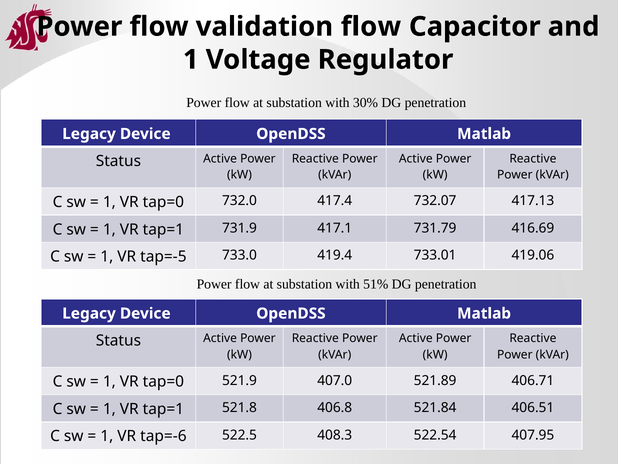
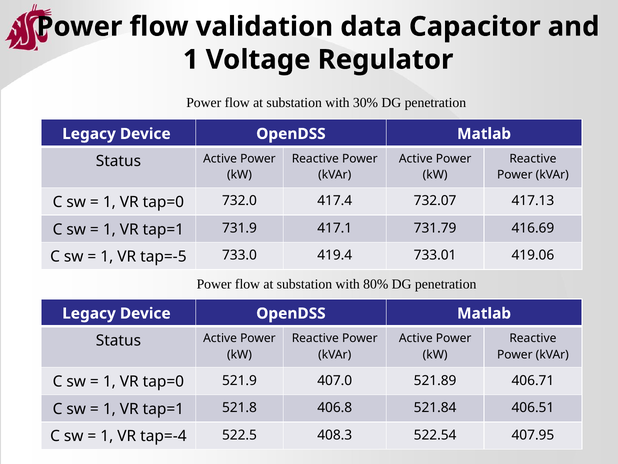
validation flow: flow -> data (371, 27)
51%: 51% -> 80% (376, 284)
tap=-6: tap=-6 -> tap=-4 (163, 436)
